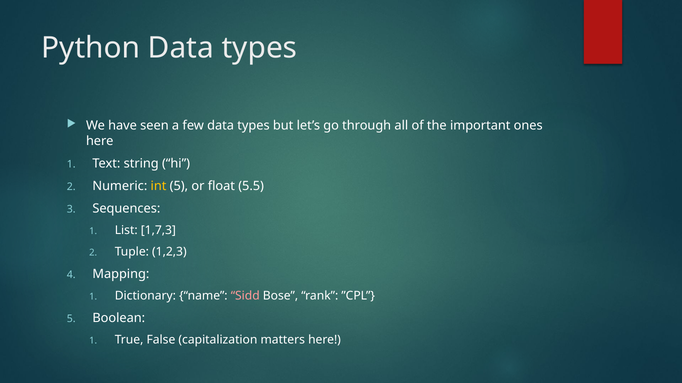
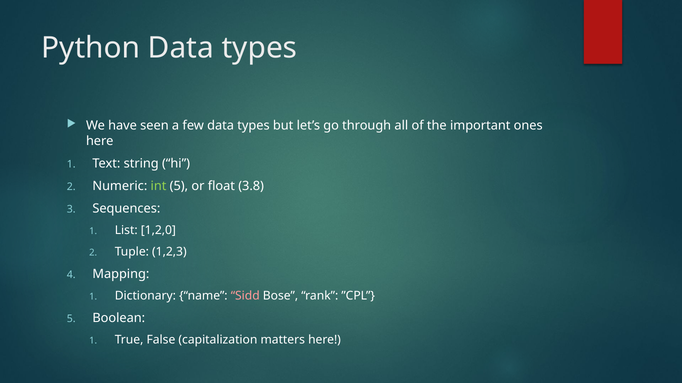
int colour: yellow -> light green (159, 186)
5.5: 5.5 -> 3.8 (251, 186)
1,7,3: 1,7,3 -> 1,2,0 (158, 231)
